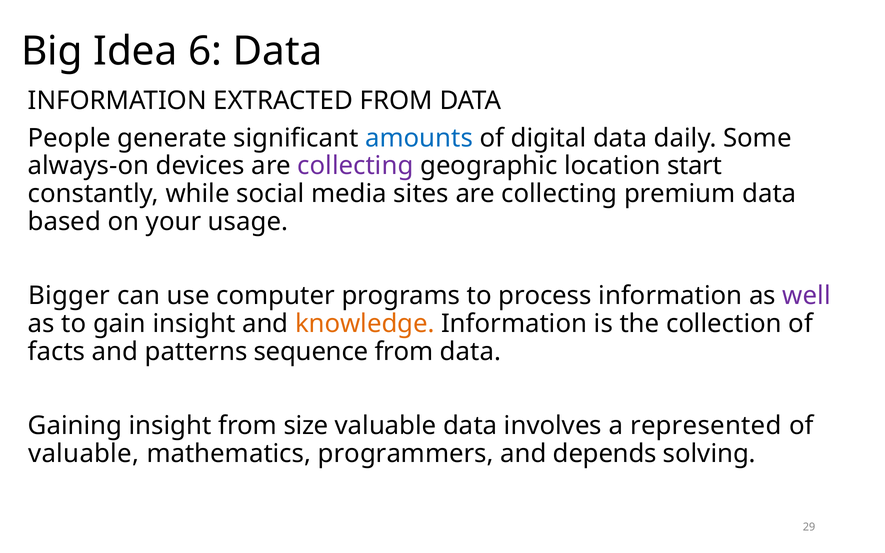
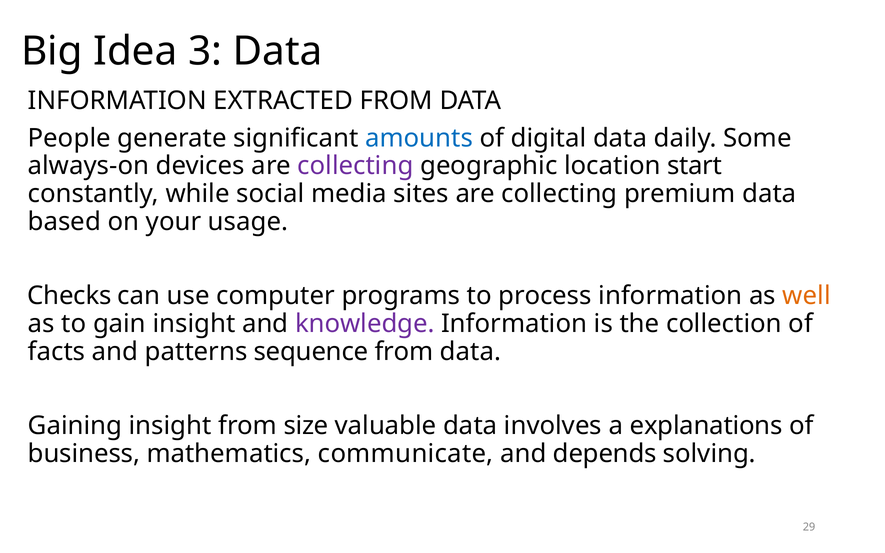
6: 6 -> 3 (205, 51)
Bigger: Bigger -> Checks (69, 296)
well colour: purple -> orange (807, 296)
knowledge colour: orange -> purple (365, 324)
represented: represented -> explanations (706, 426)
valuable: valuable -> business (84, 454)
programmers: programmers -> communicate (406, 454)
